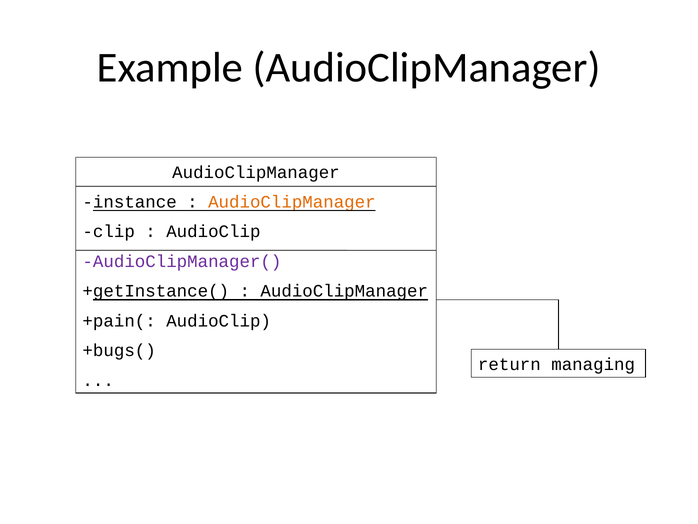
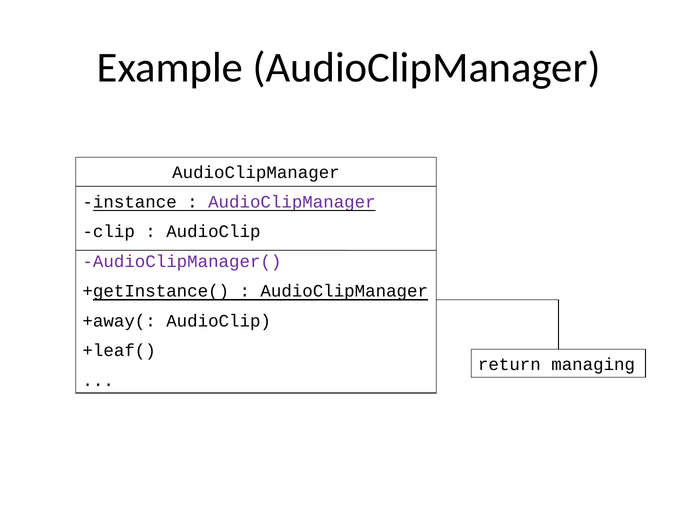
AudioClipManager colour: orange -> purple (292, 202)
+pain(: +pain( -> +away( (119, 321)
+bugs(: +bugs( -> +leaf( (119, 350)
